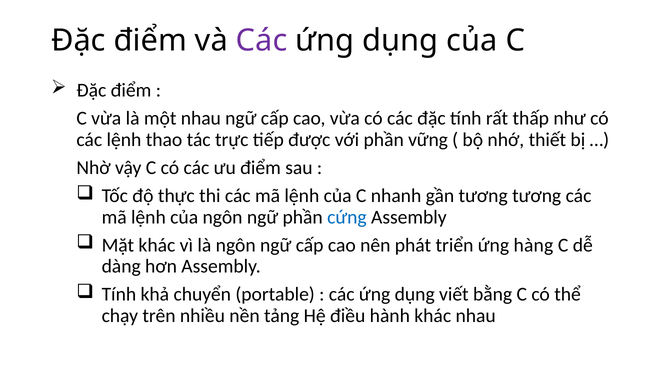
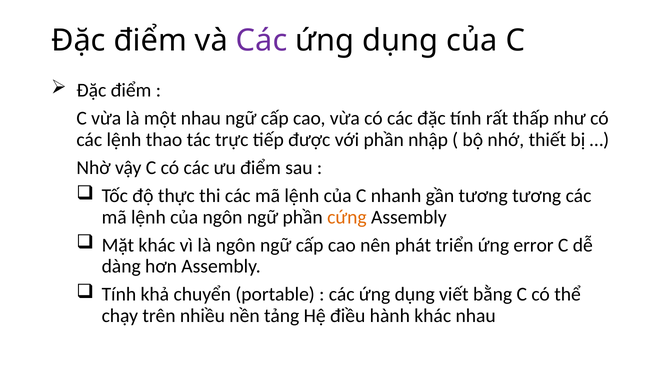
vững: vững -> nhập (428, 140)
cứng colour: blue -> orange (347, 217)
hàng: hàng -> error (534, 245)
